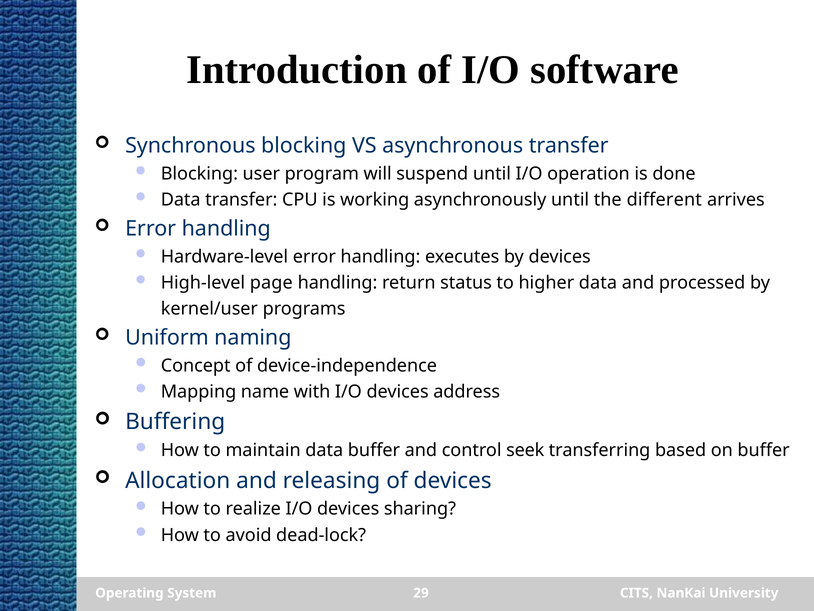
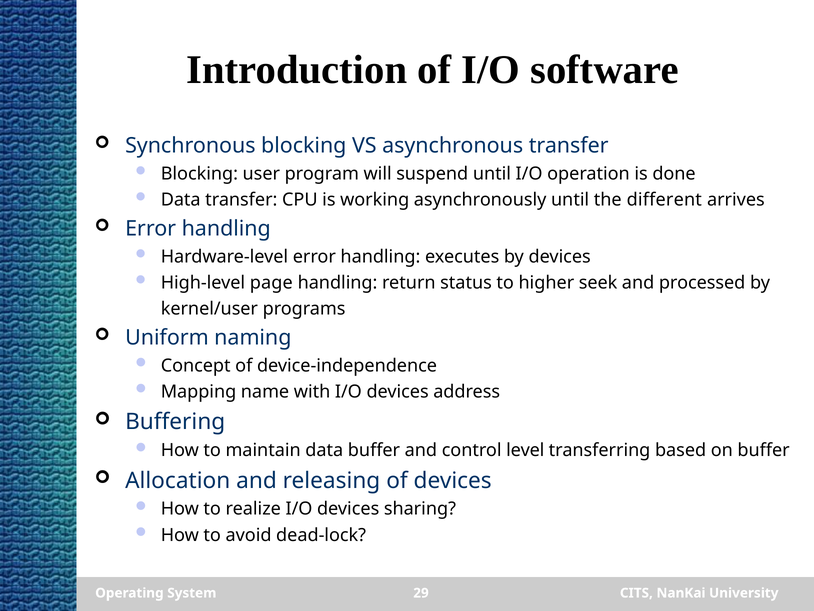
higher data: data -> seek (598, 282)
seek: seek -> level (525, 450)
